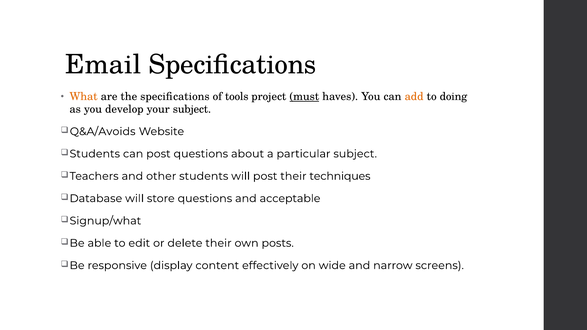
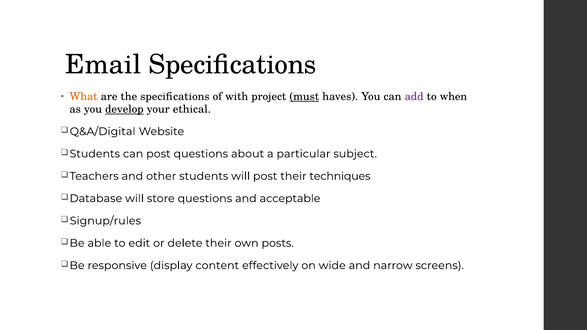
tools: tools -> with (237, 97)
add colour: orange -> purple (414, 97)
doing: doing -> when (453, 97)
develop underline: none -> present (124, 109)
subject: subject -> ethical (192, 109)
Q&A/Avoids: Q&A/Avoids -> Q&A/Digital (103, 132)
Signup/what: Signup/what -> Signup/rules (105, 221)
